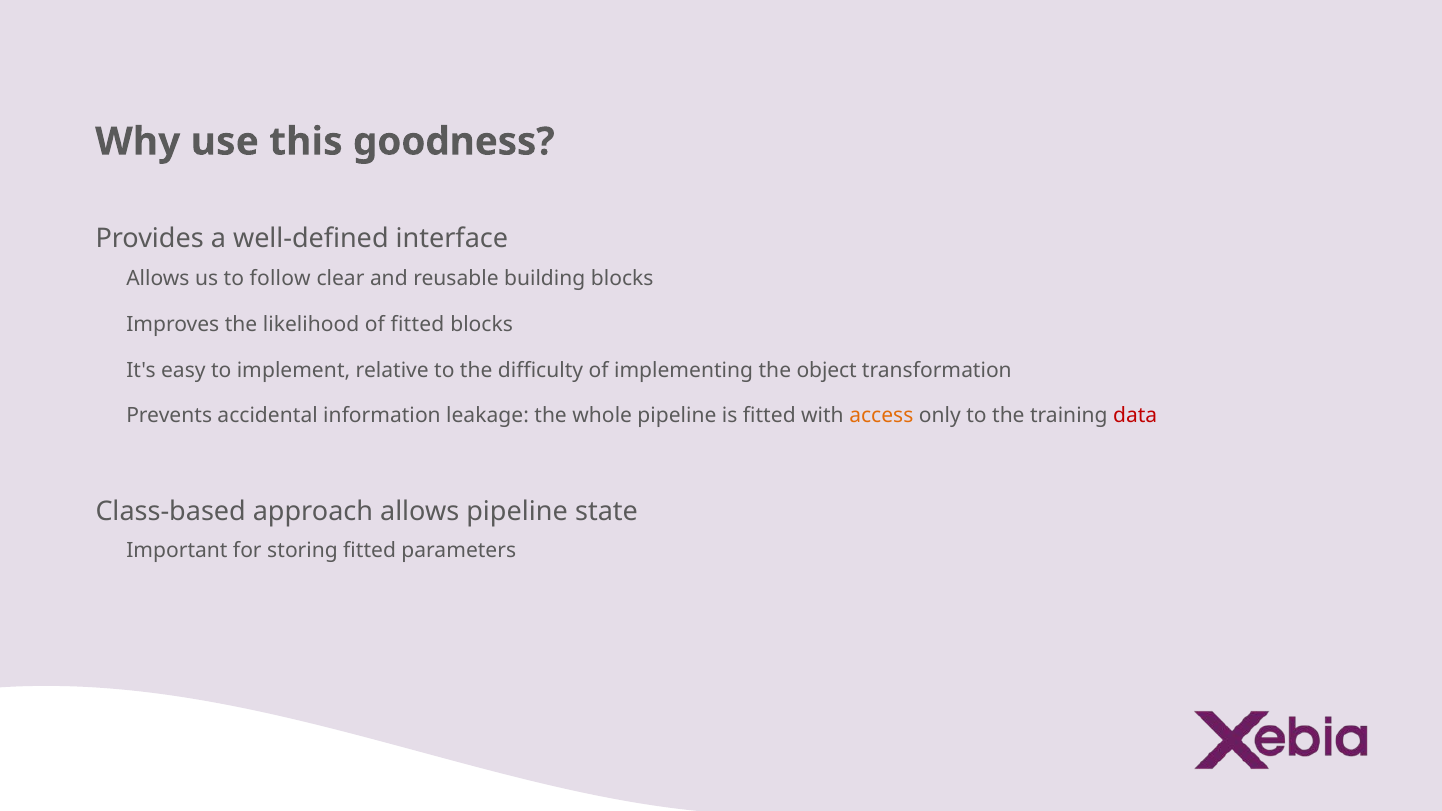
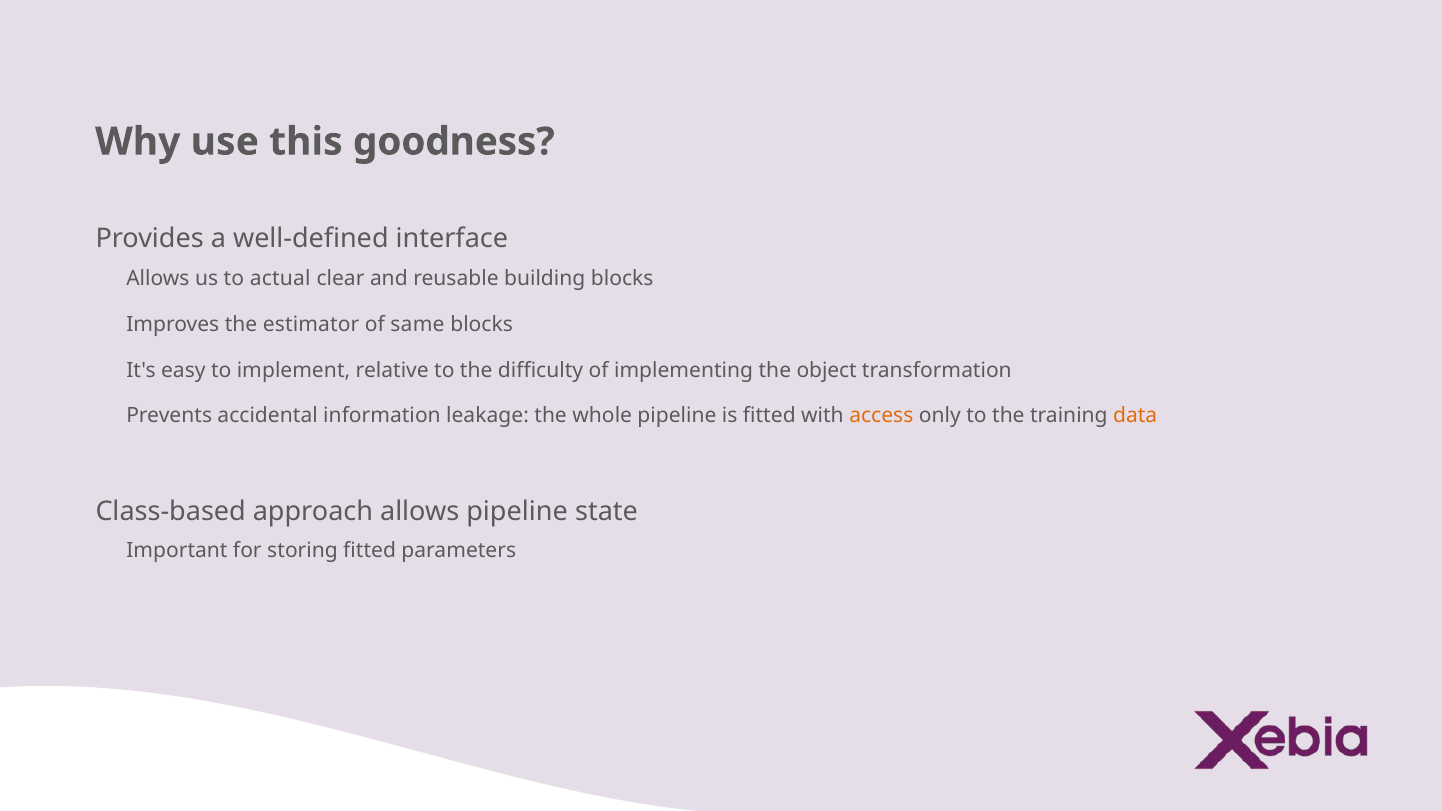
follow: follow -> actual (280, 279)
likelihood: likelihood -> estimator (311, 324)
of fitted: fitted -> same (417, 324)
data colour: red -> orange (1135, 416)
